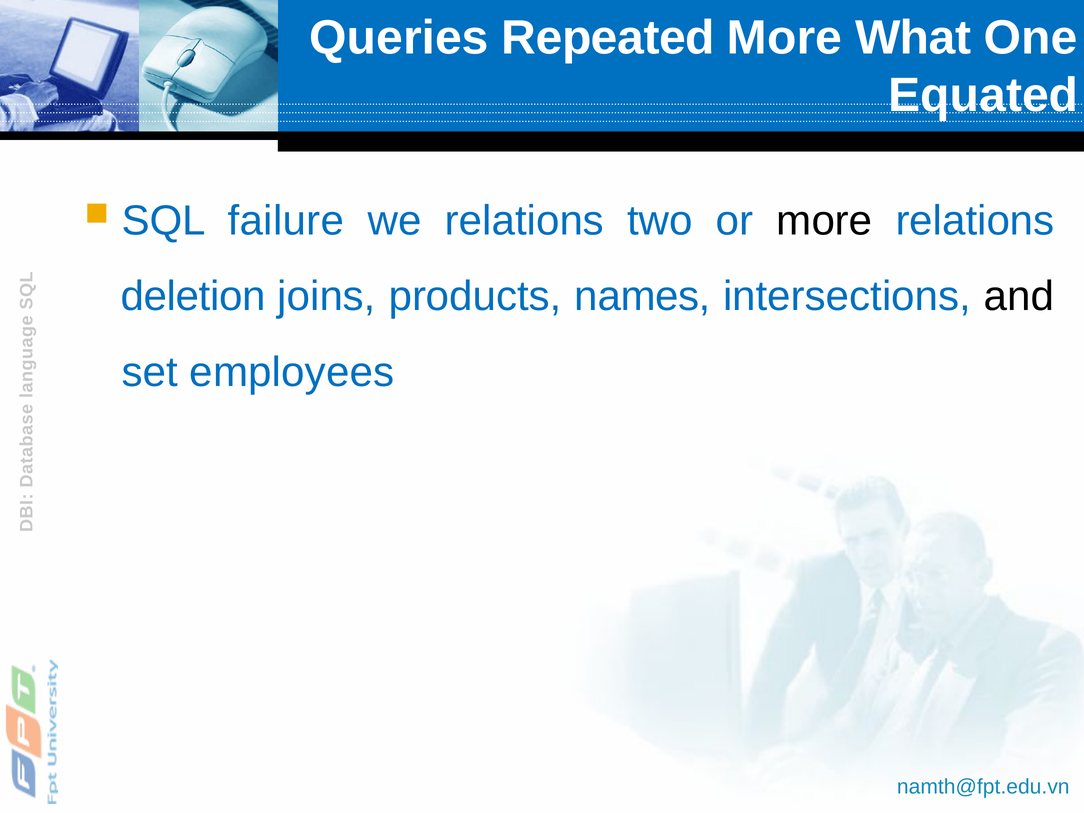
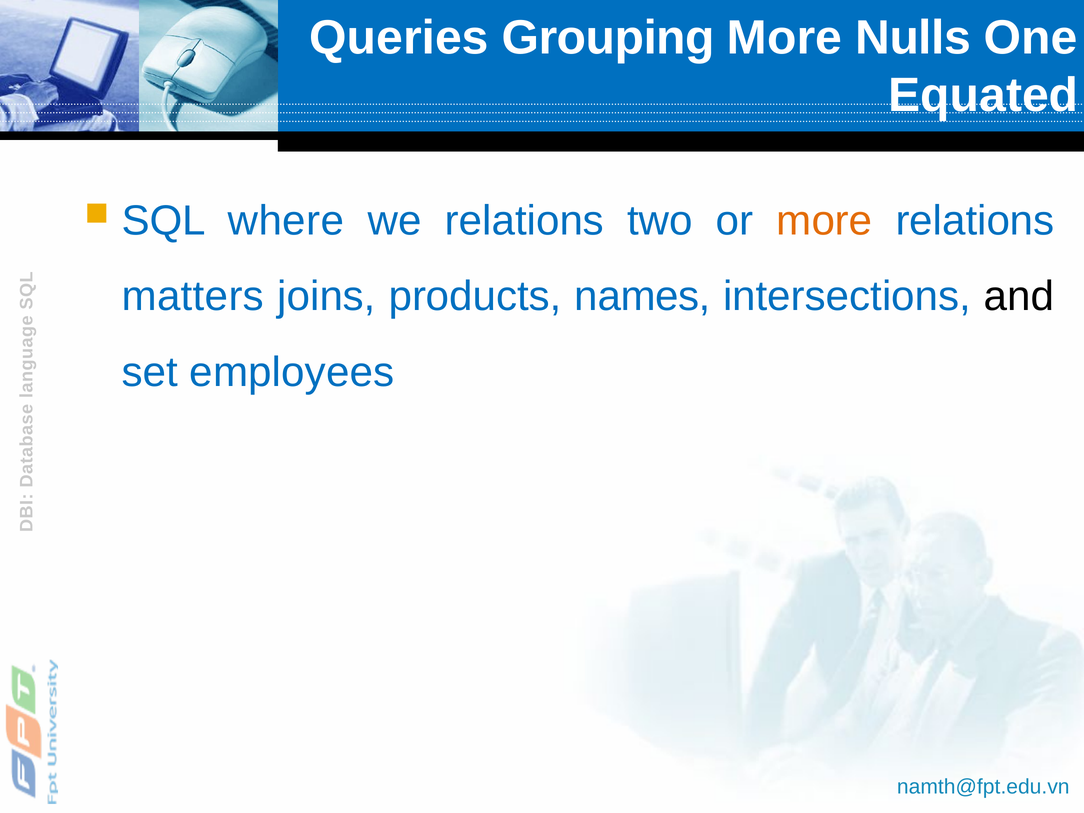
Repeated: Repeated -> Grouping (608, 38)
What: What -> Nulls (913, 38)
failure: failure -> where (286, 221)
more colour: black -> orange (824, 221)
deletion: deletion -> matters (193, 297)
